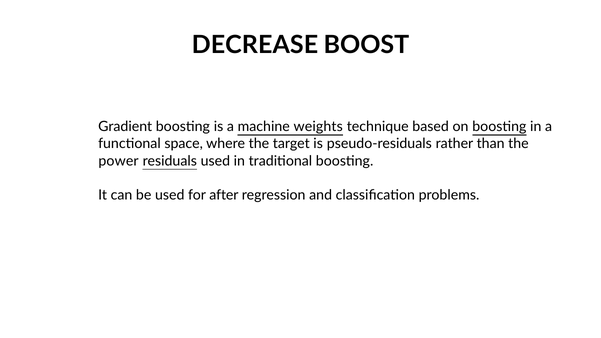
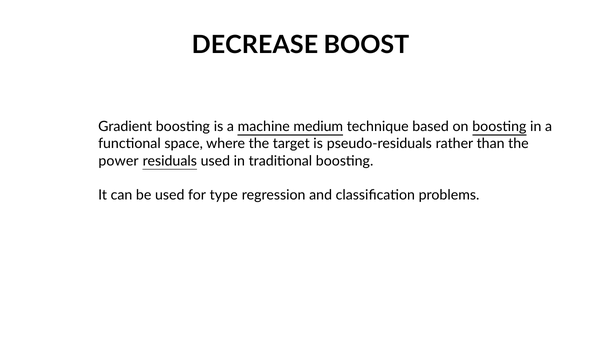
weights: weights -> medium (318, 127)
after: after -> type (224, 195)
